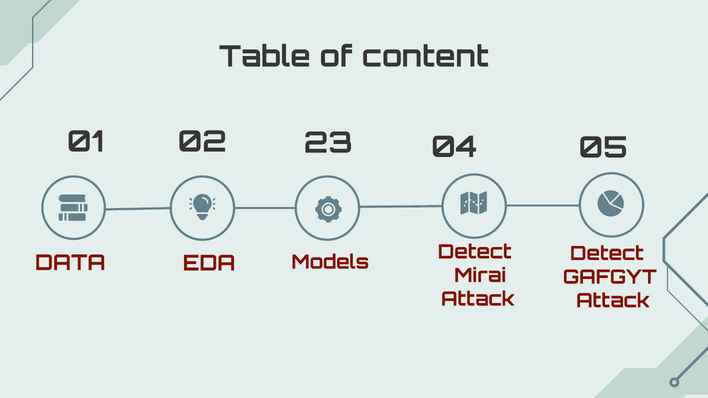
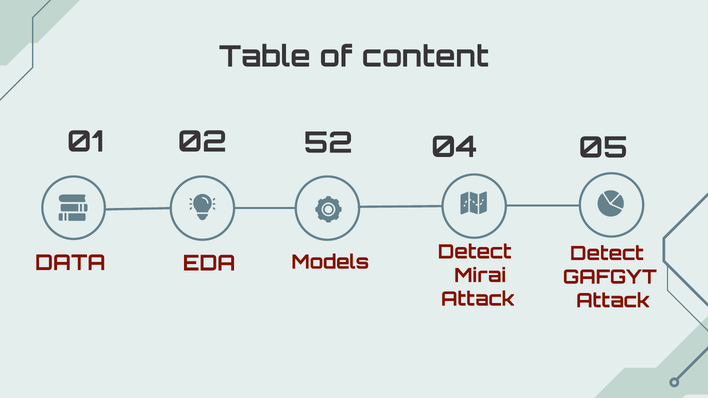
23: 23 -> 52 (328, 143)
